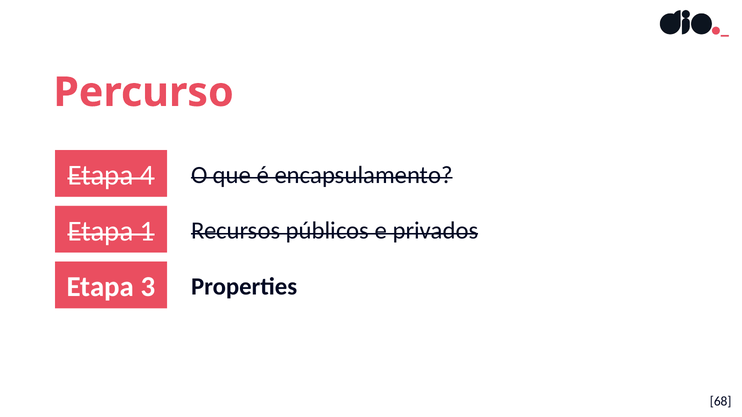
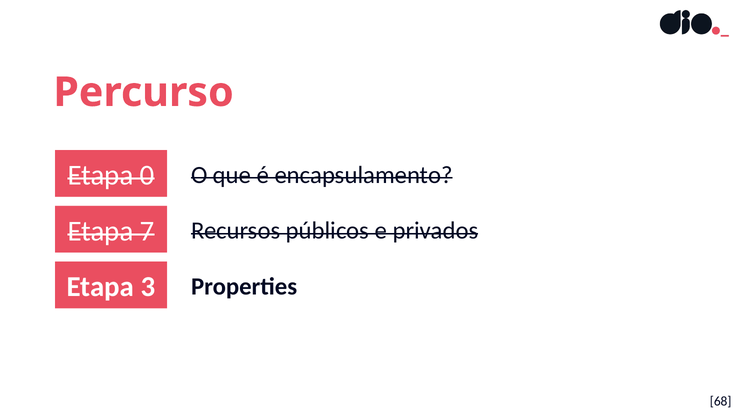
4: 4 -> 0 (147, 176)
1: 1 -> 7 (147, 231)
